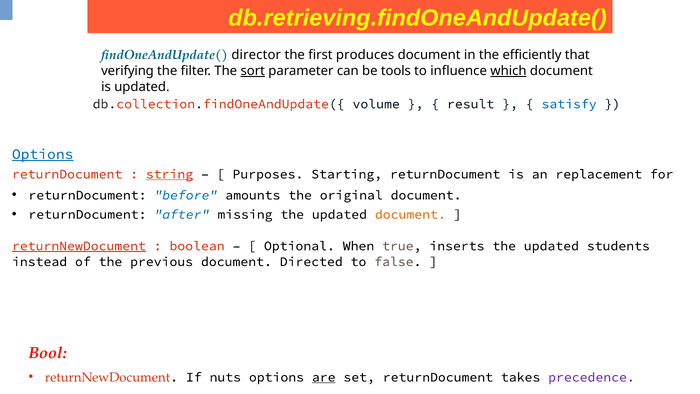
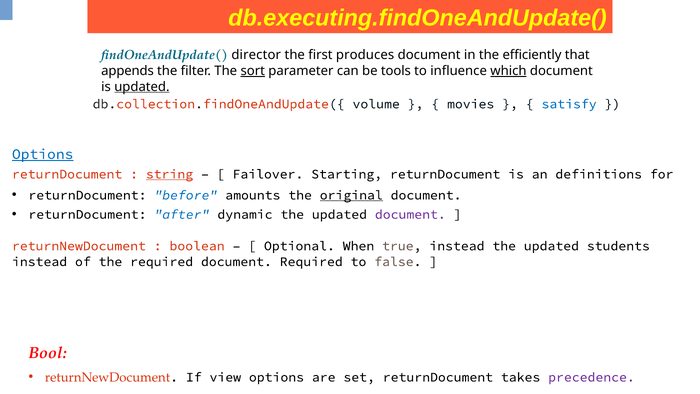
db.retrieving.findOneAndUpdate(: db.retrieving.findOneAndUpdate( -> db.executing.findOneAndUpdate( (418, 18)
verifying: verifying -> appends (128, 71)
updated underline: none -> present (142, 87)
result: result -> movies (471, 104)
Purposes: Purposes -> Failover (268, 174)
replacement: replacement -> definitions (599, 174)
original underline: none -> present (351, 195)
missing: missing -> dynamic (245, 214)
document colour: orange -> purple (410, 214)
returnNewDocument underline: present -> none (79, 246)
true inserts: inserts -> instead (457, 246)
the previous: previous -> required (162, 262)
document Directed: Directed -> Required (311, 262)
nuts: nuts -> view (225, 377)
are underline: present -> none (324, 377)
